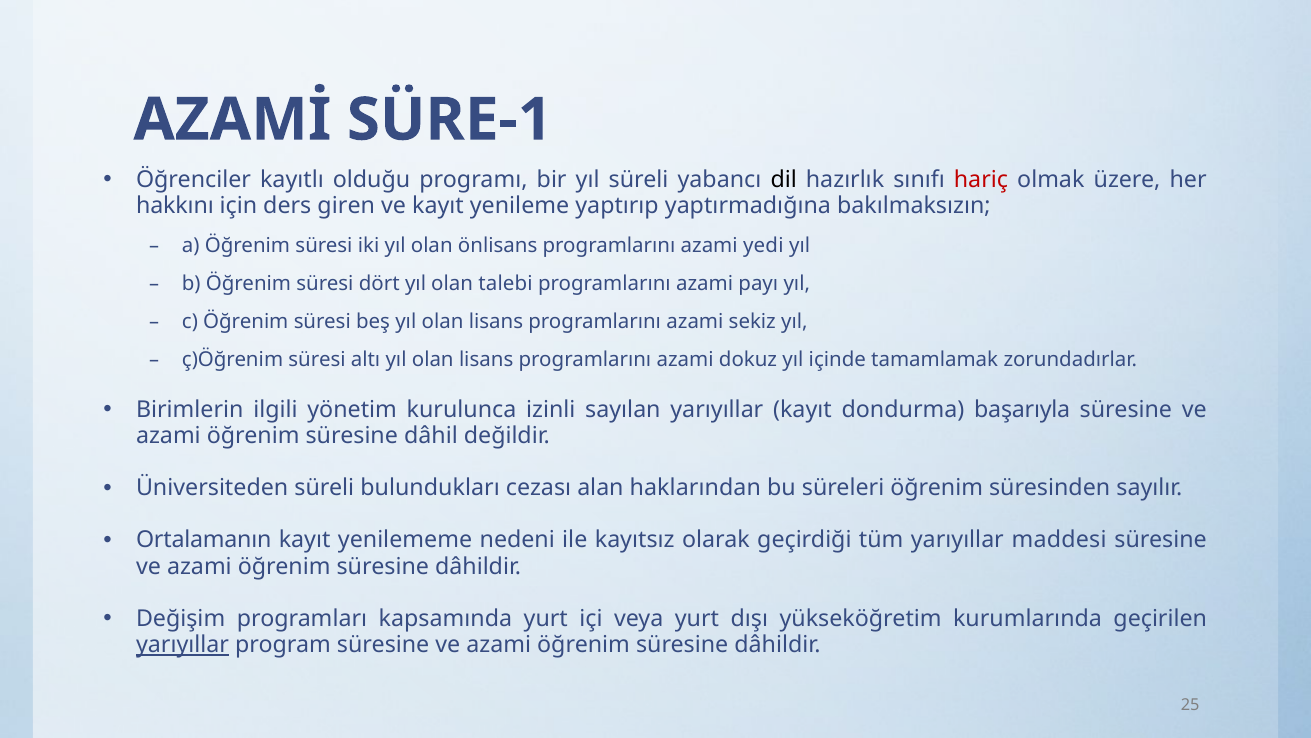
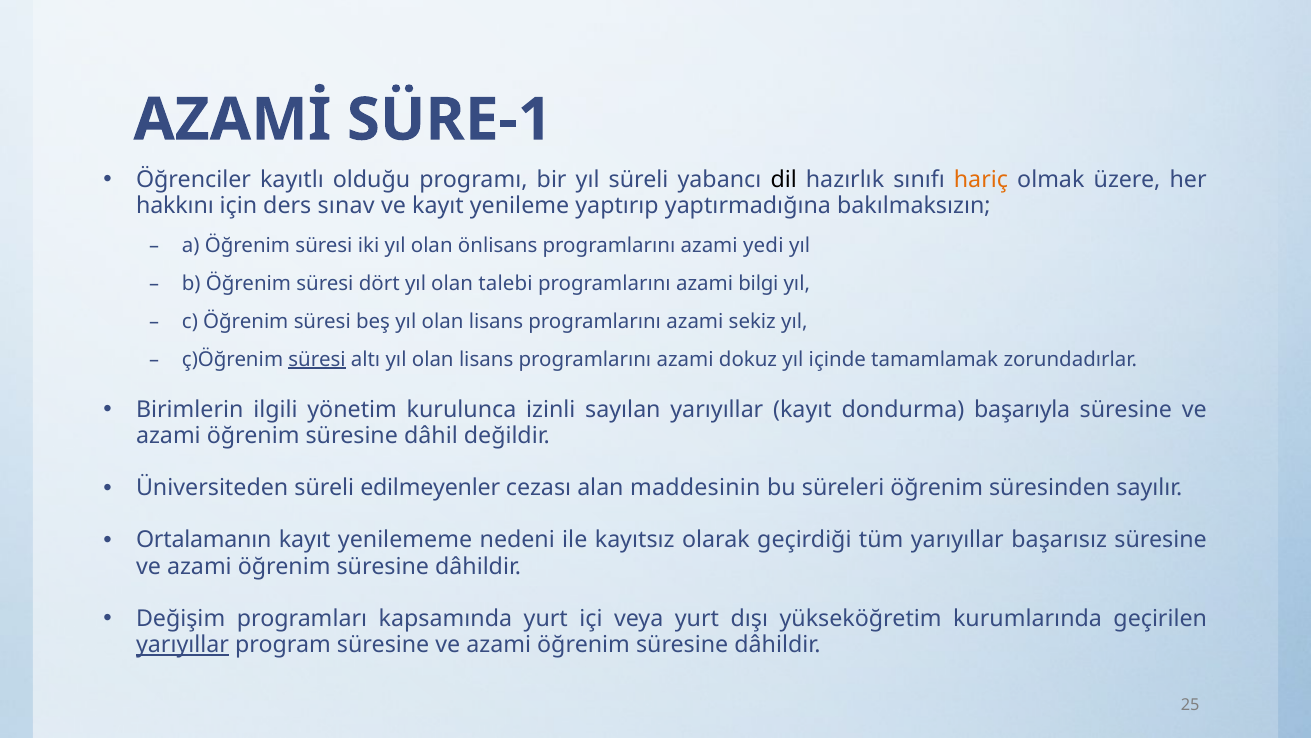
hariç colour: red -> orange (981, 179)
giren: giren -> sınav (346, 206)
payı: payı -> bilgi (758, 283)
süresi underline: none -> present (317, 359)
bulundukları: bulundukları -> edilmeyenler (430, 488)
haklarından: haklarından -> maddesinin (695, 488)
maddesi: maddesi -> başarısız (1059, 540)
